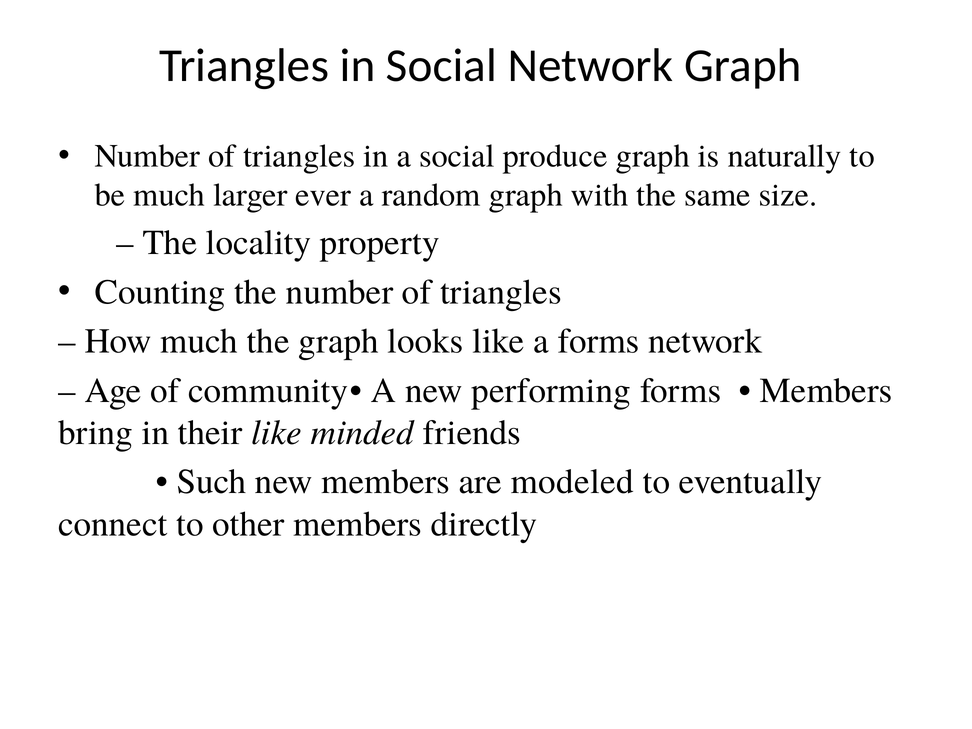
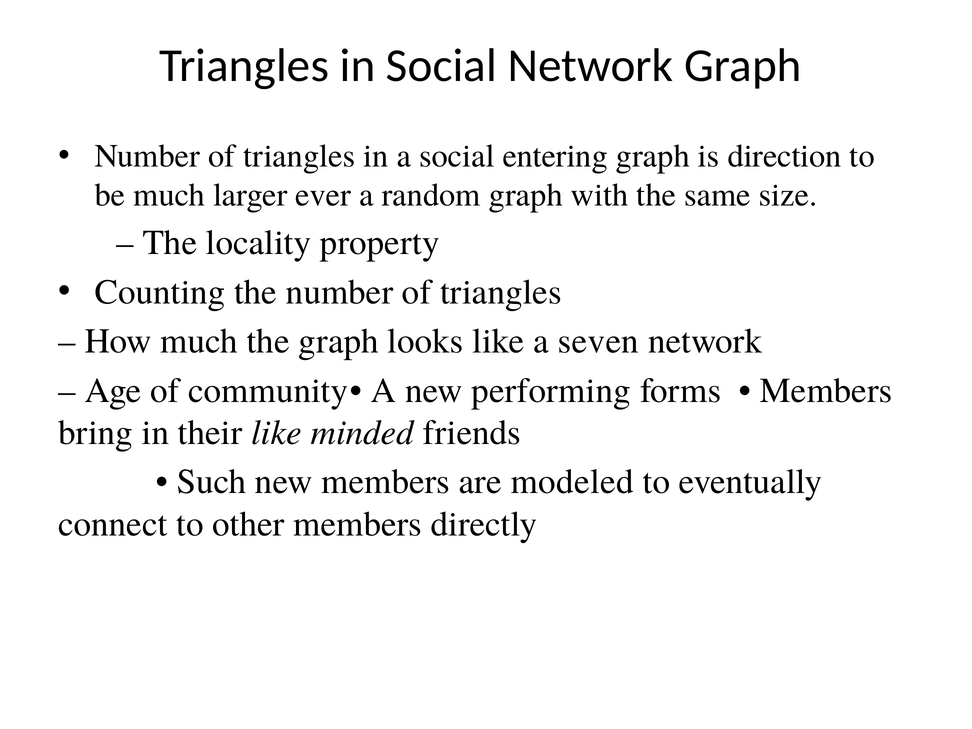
produce: produce -> entering (555, 156)
naturally: naturally -> direction (785, 156)
a forms: forms -> seven (598, 341)
